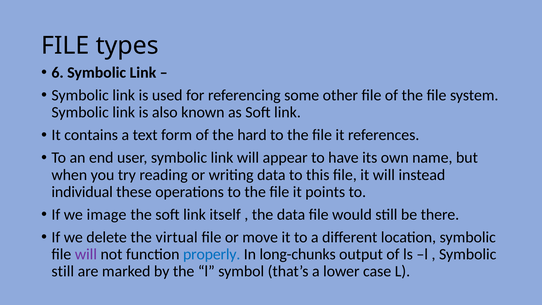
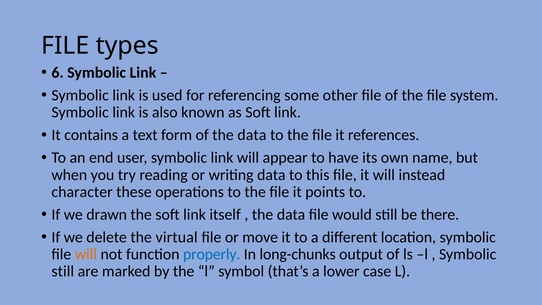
of the hard: hard -> data (252, 135)
individual: individual -> character (82, 192)
image: image -> drawn (107, 214)
will colour: purple -> orange (86, 254)
